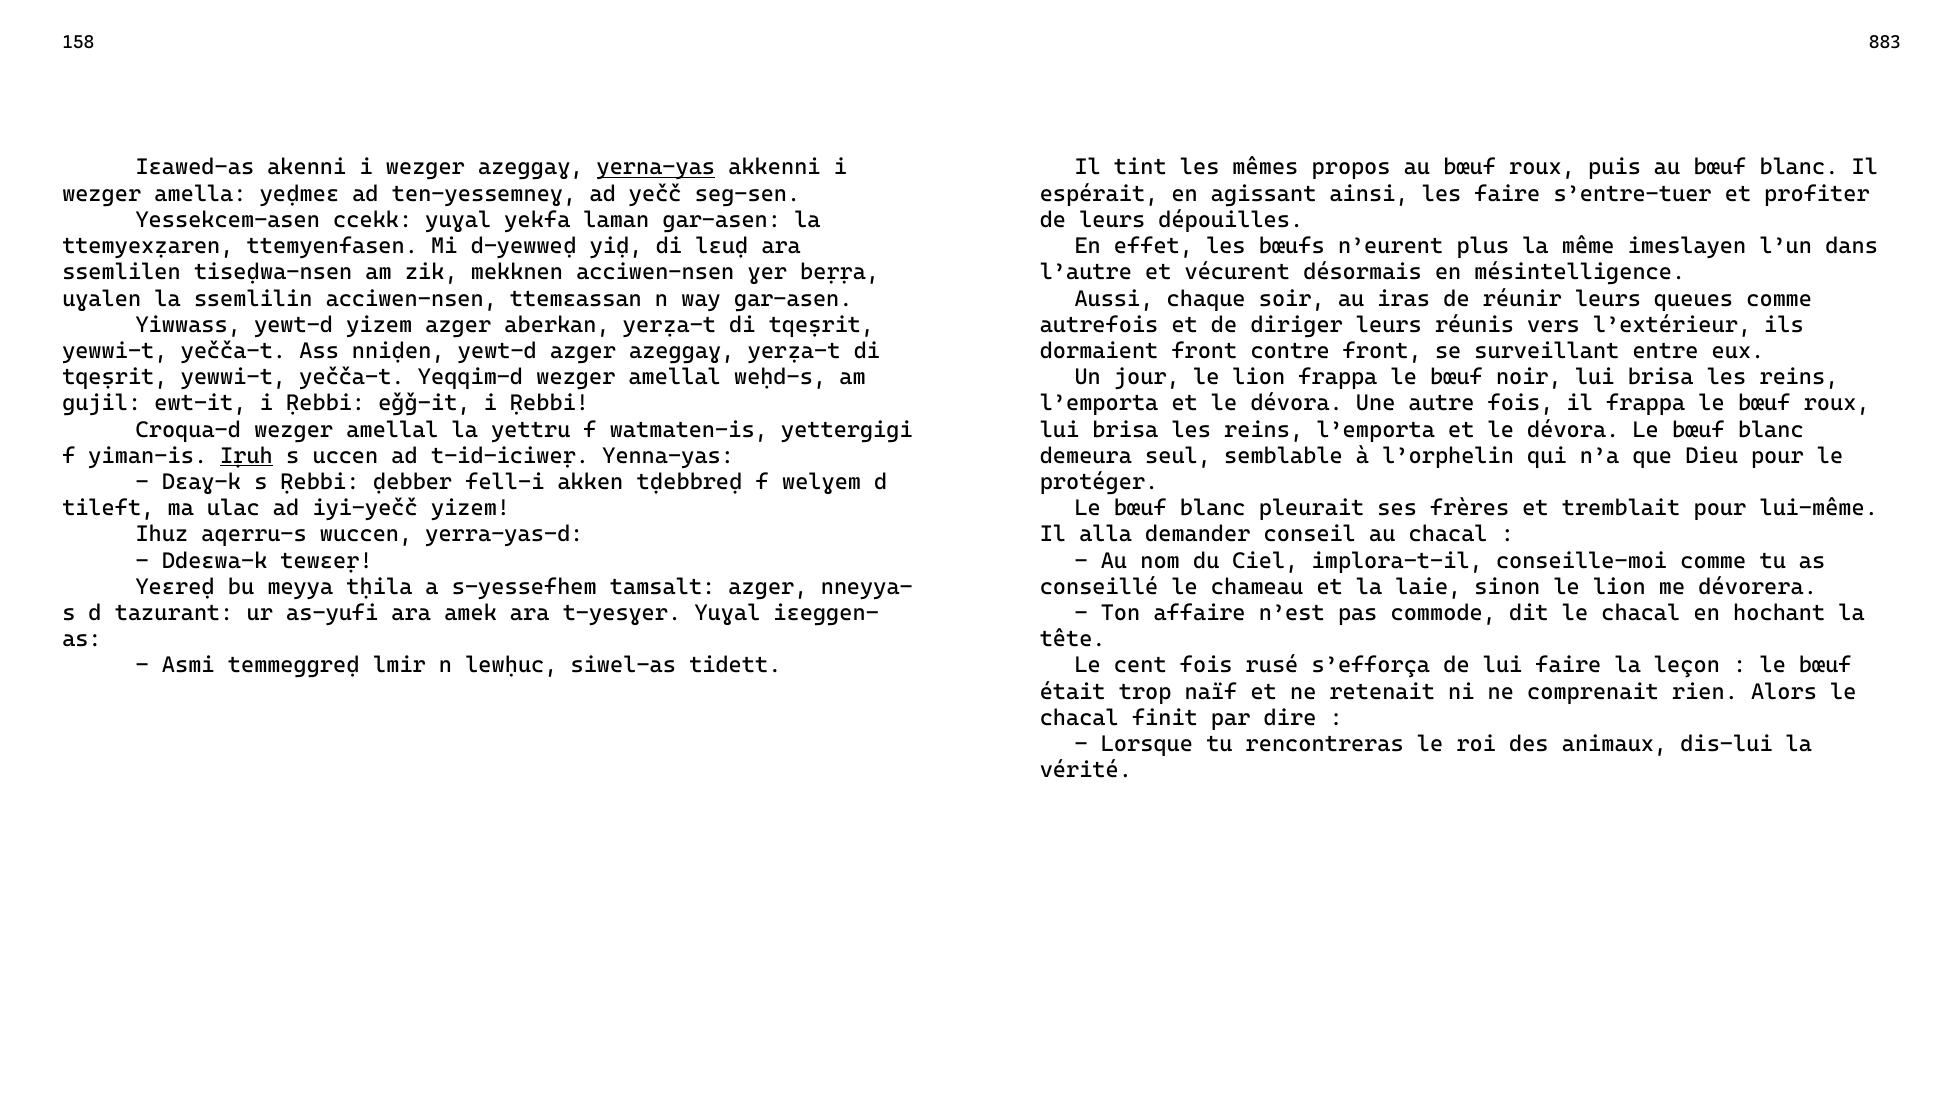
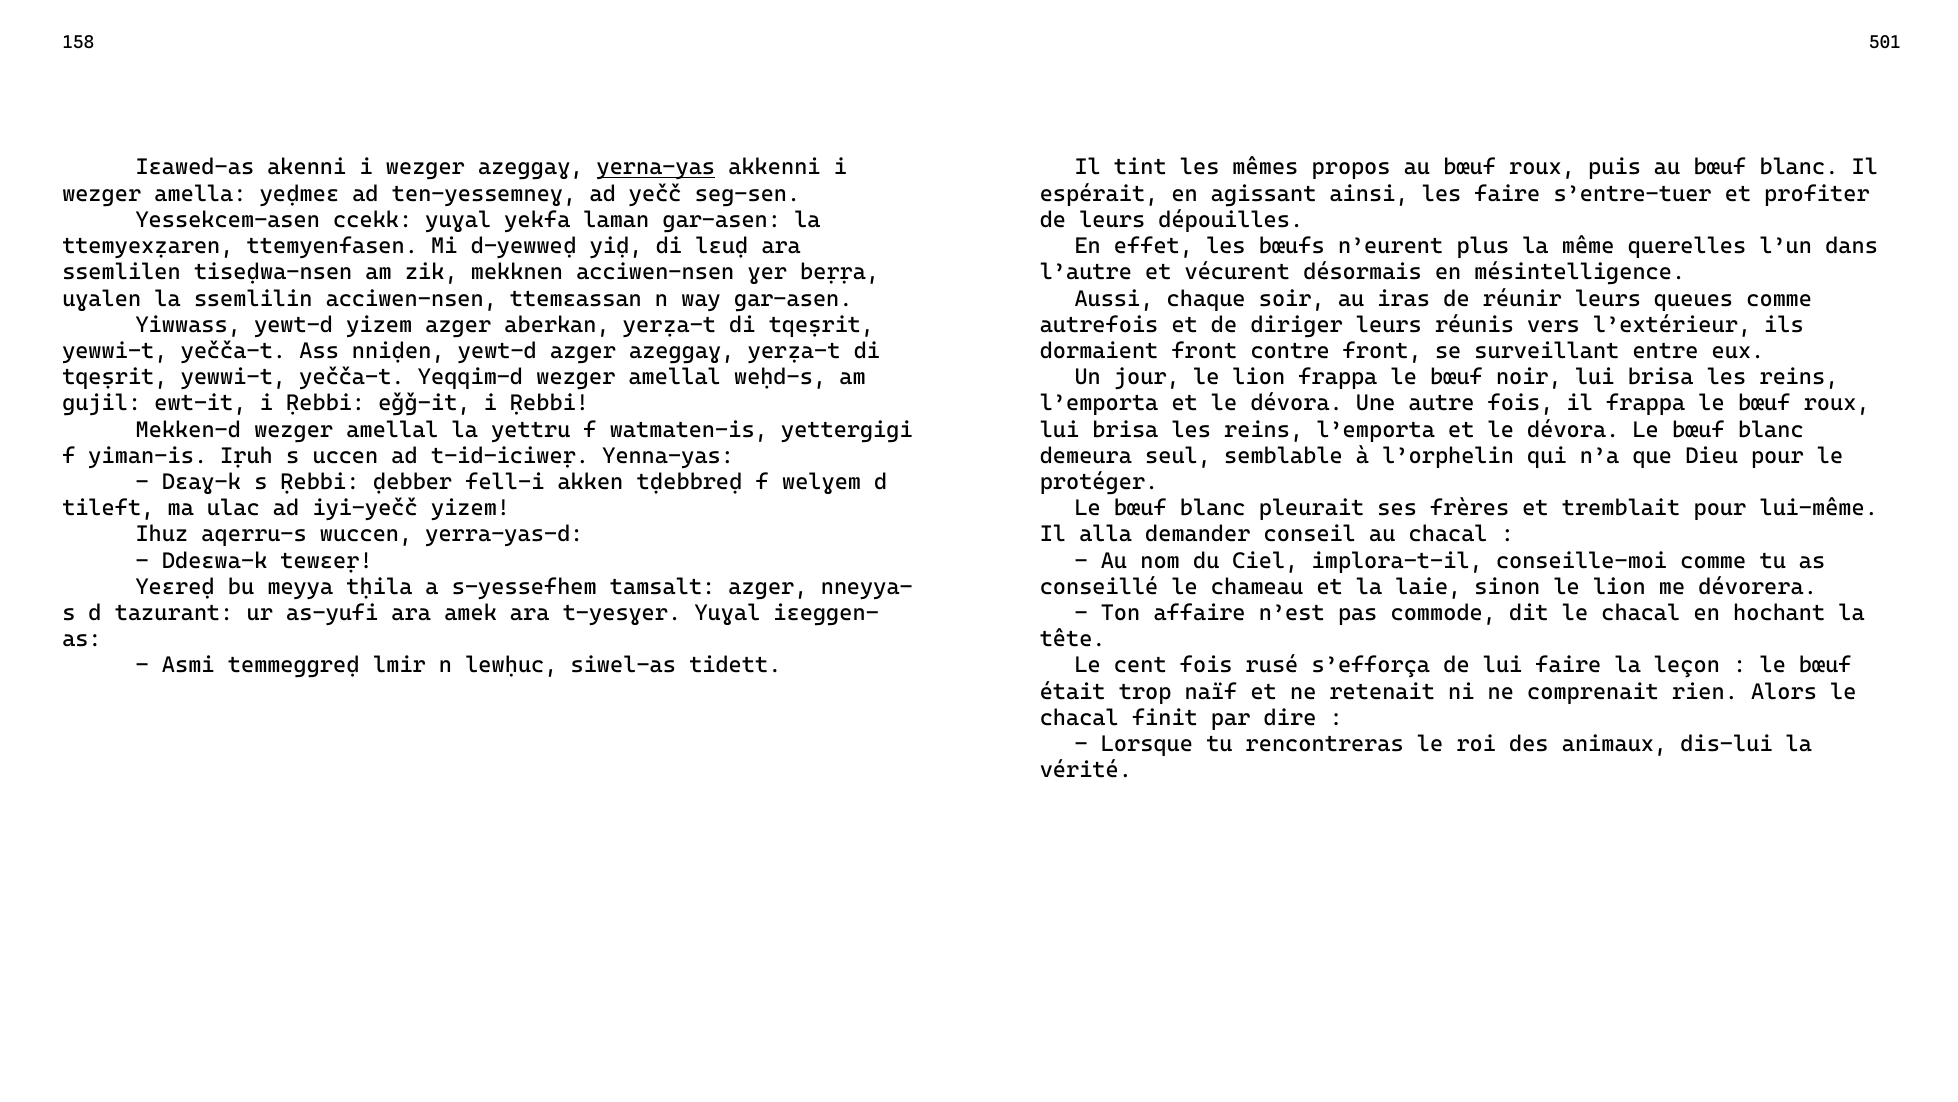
883: 883 -> 501 (1885, 42)
imeslayen: imeslayen -> querelles (1687, 246)
Croqua-d: Croqua-d -> Mekken-d (188, 429)
Iṛuh underline: present -> none (247, 456)
